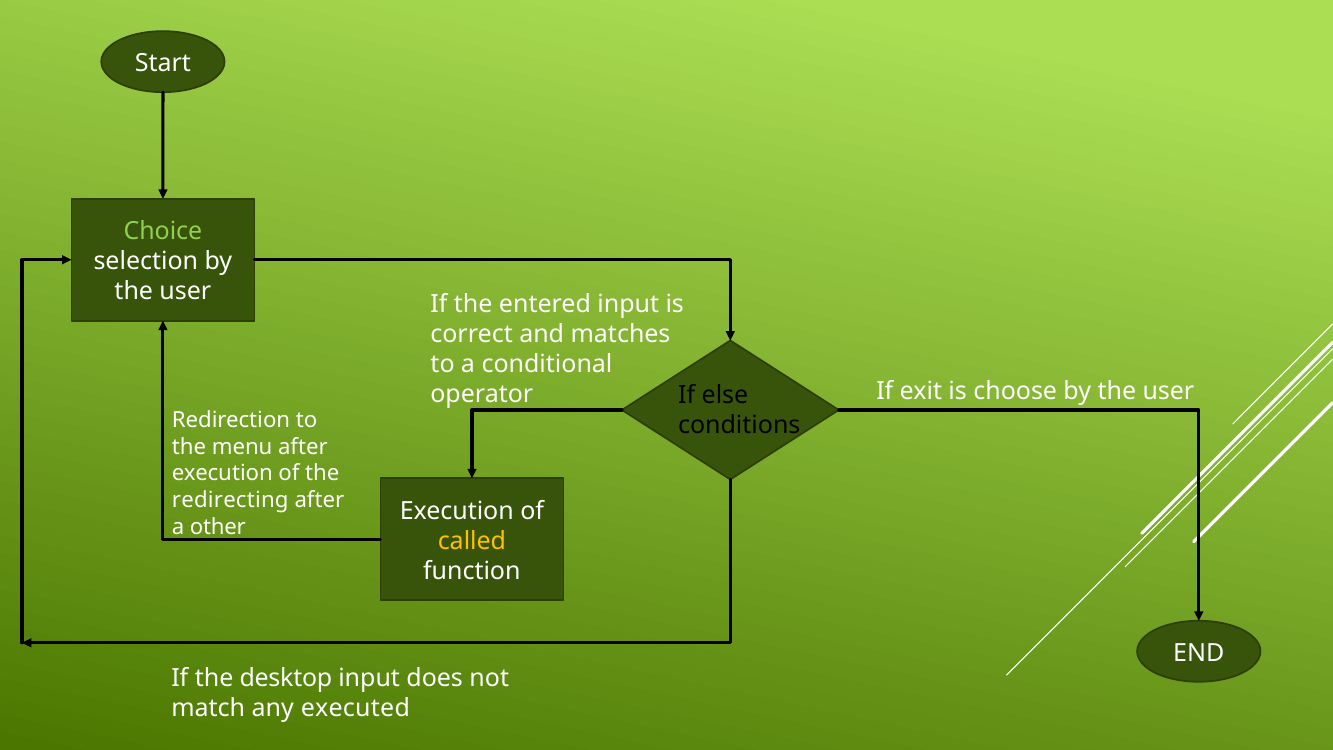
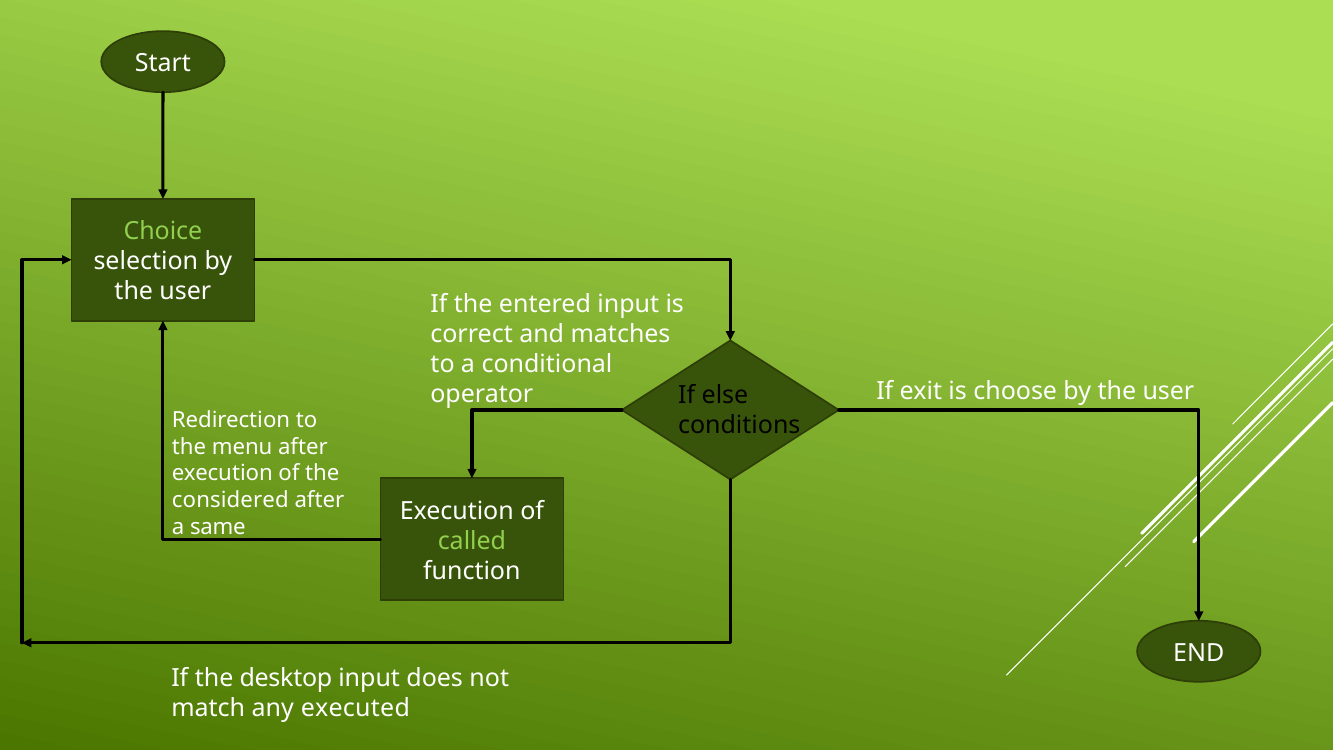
redirecting: redirecting -> considered (230, 500)
other: other -> same (218, 527)
called colour: yellow -> light green (472, 541)
